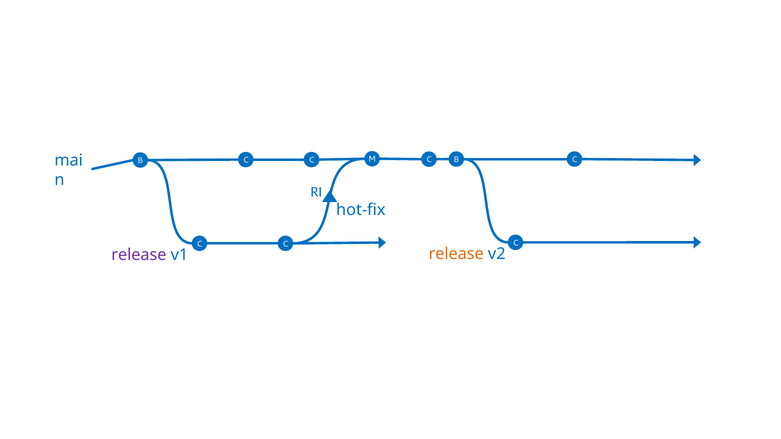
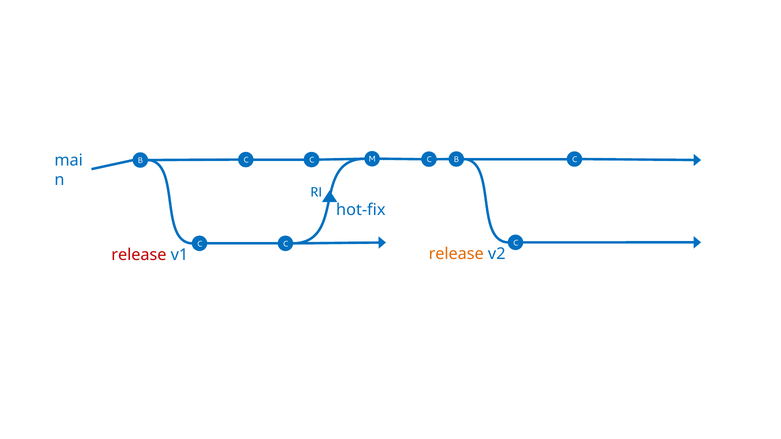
release colour: purple -> red (139, 255)
